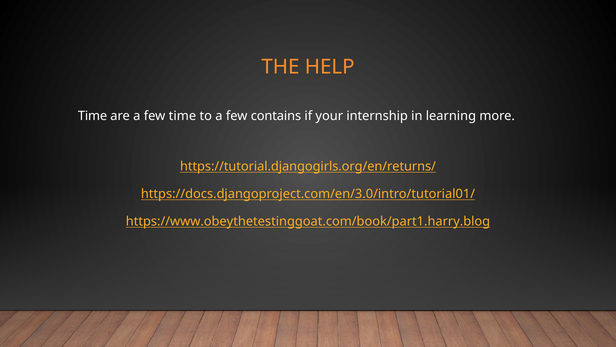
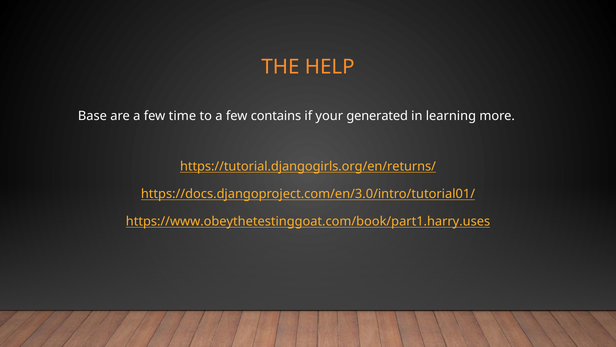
Time: Time -> Base (92, 116)
internship: internship -> generated (377, 116)
https://www.obeythetestinggoat.com/book/part1.harry.blog: https://www.obeythetestinggoat.com/book/part1.harry.blog -> https://www.obeythetestinggoat.com/book/part1.harry.uses (308, 221)
